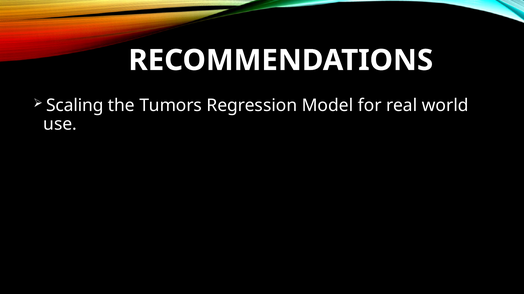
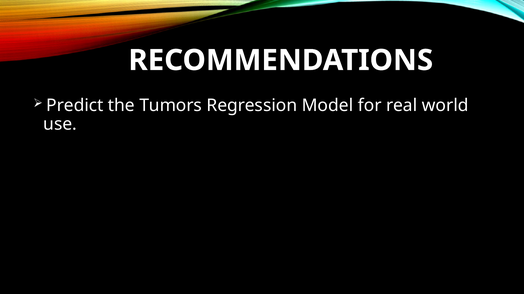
Scaling: Scaling -> Predict (75, 106)
